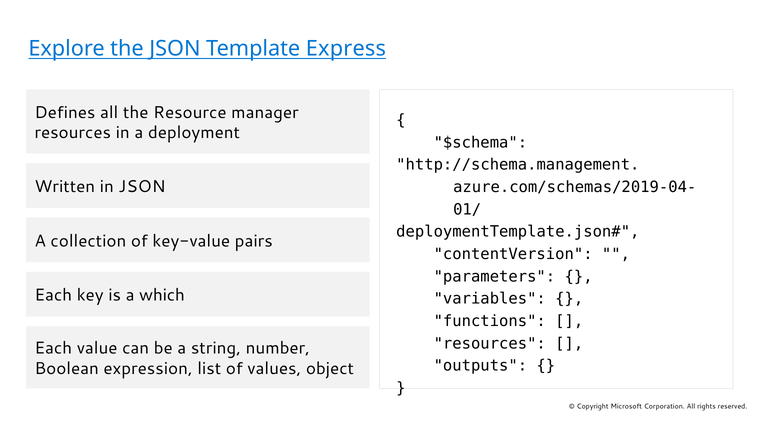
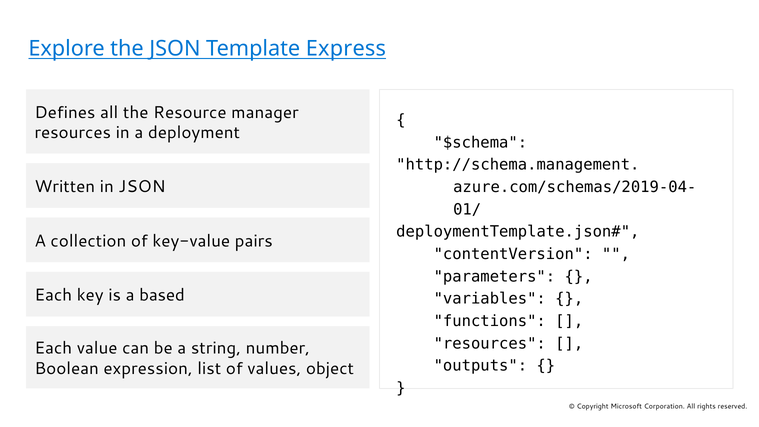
which: which -> based (162, 295)
